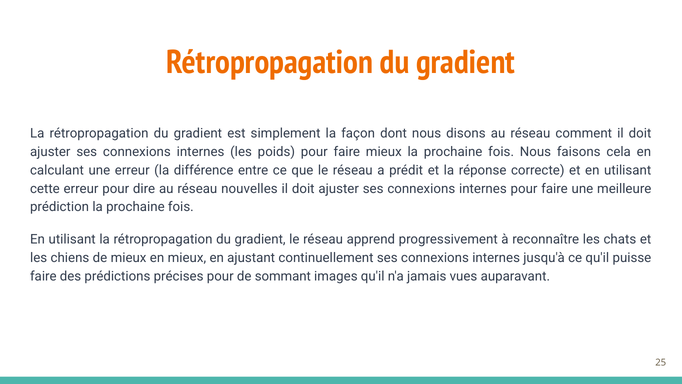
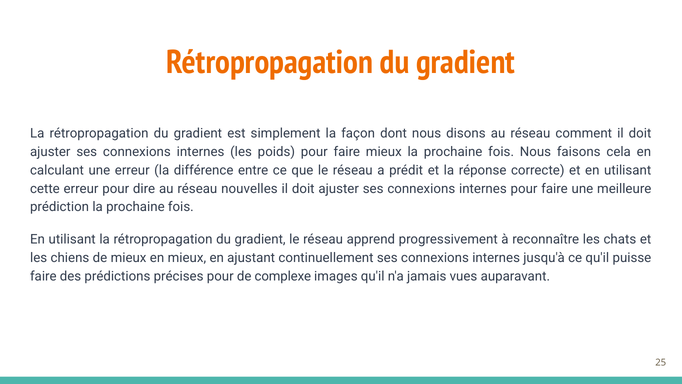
sommant: sommant -> complexe (283, 276)
